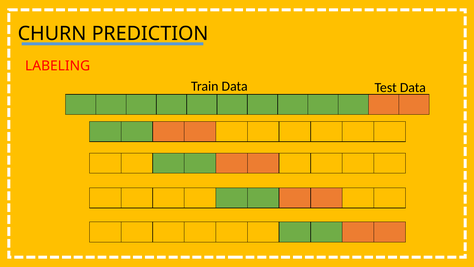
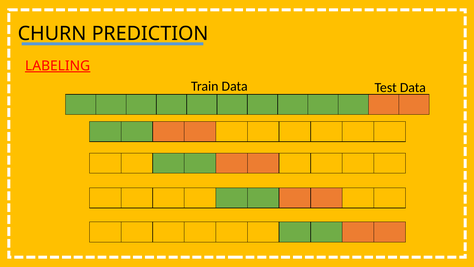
LABELING underline: none -> present (58, 66)
